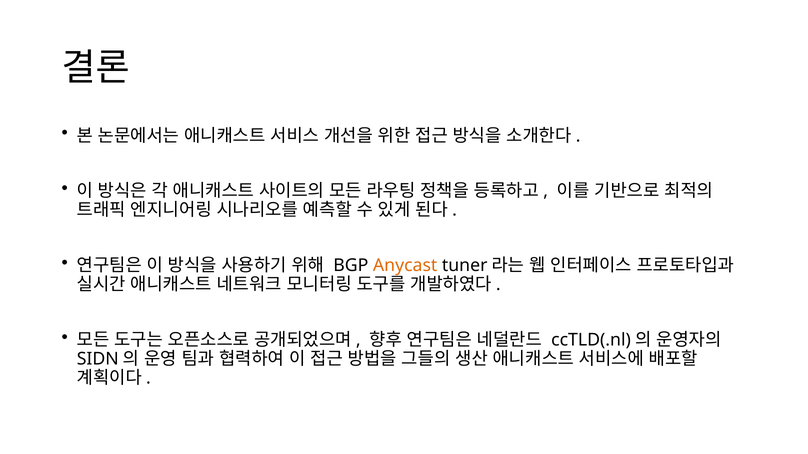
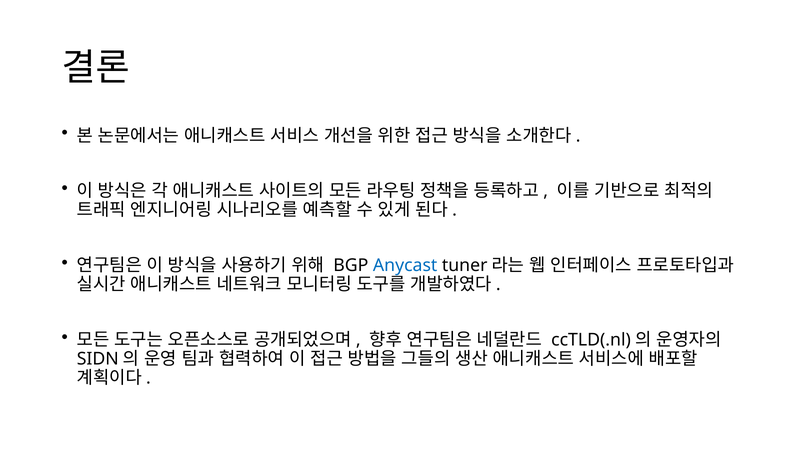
Anycast colour: orange -> blue (405, 266)
